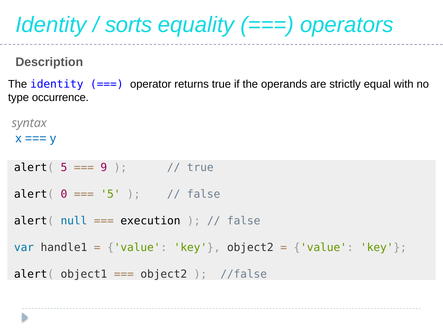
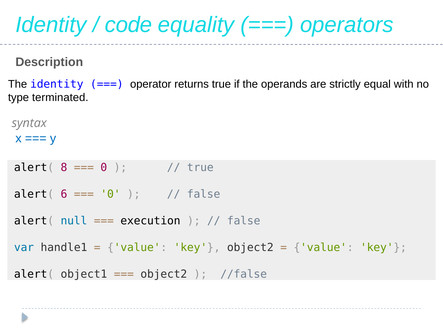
sorts: sorts -> code (129, 25)
occurrence: occurrence -> terminated (60, 97)
alert( 5: 5 -> 8 (64, 167)
9: 9 -> 0 (104, 167)
0: 0 -> 6 (64, 194)
5: 5 -> 0 (110, 194)
